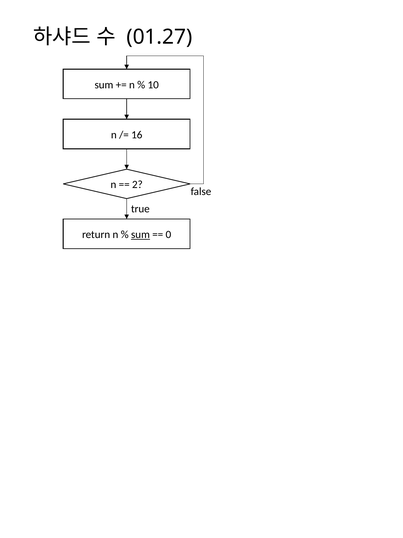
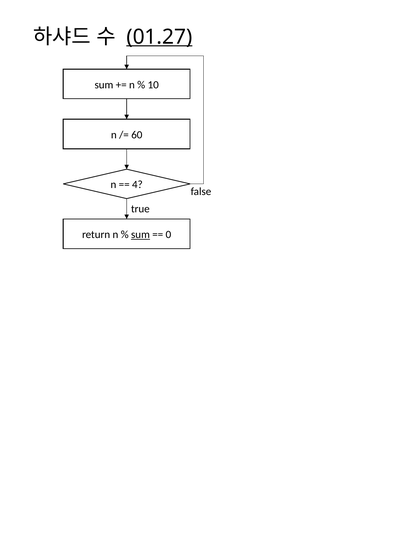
01.27 underline: none -> present (159, 37)
16: 16 -> 60 (137, 135)
2: 2 -> 4 (137, 184)
